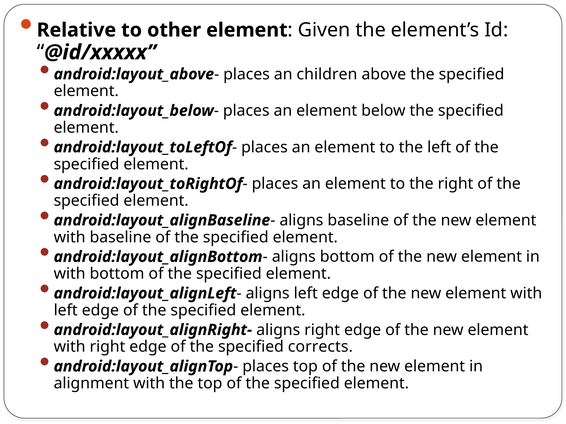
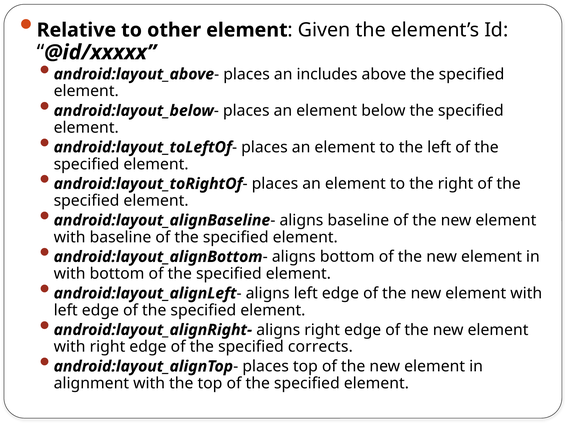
children: children -> includes (327, 74)
